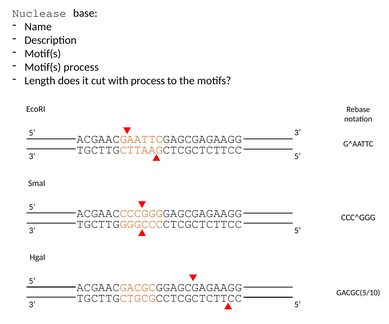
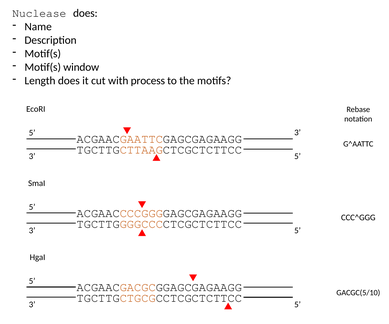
Nuclease base: base -> does (85, 13)
Motif(s process: process -> window (81, 67)
